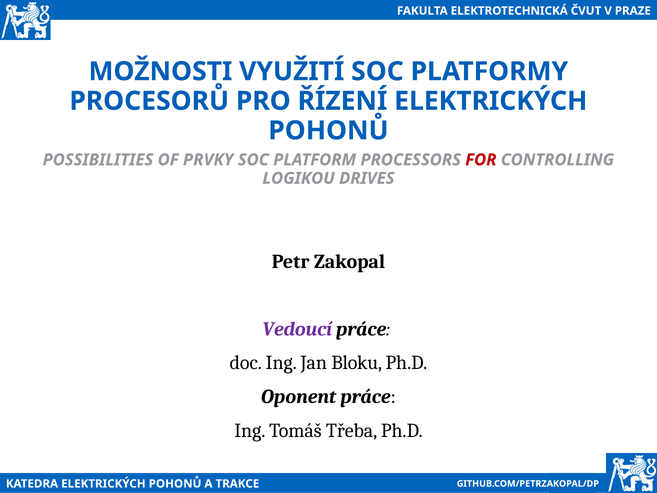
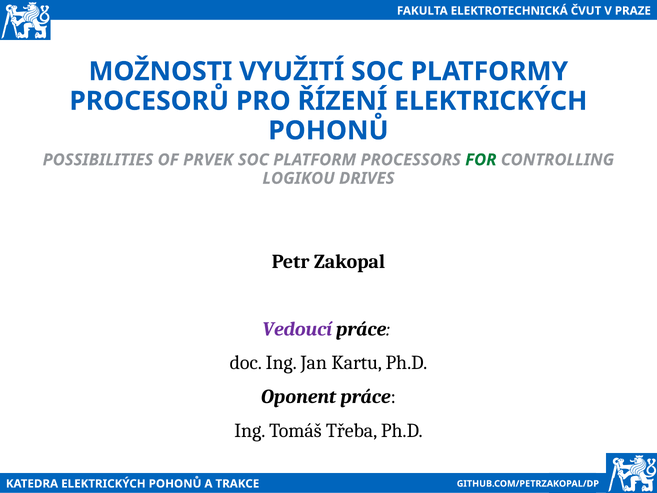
PRVKY: PRVKY -> PRVEK (208, 160)
FOR colour: red -> green (481, 160)
Bloku: Bloku -> Kartu (357, 363)
